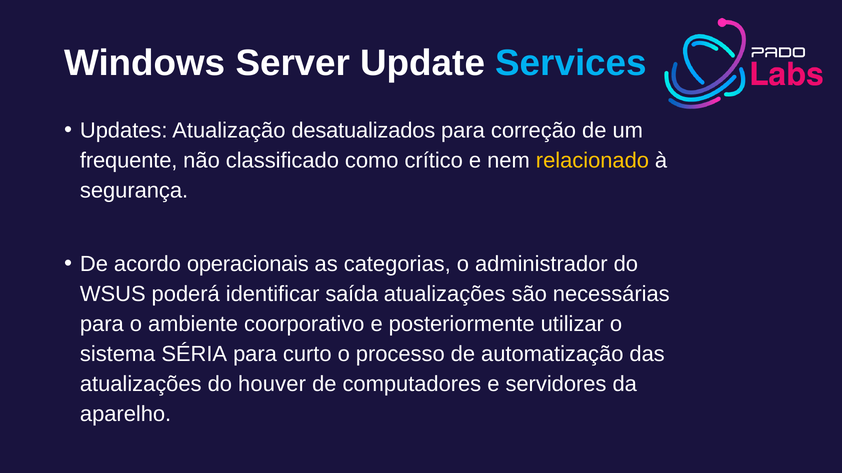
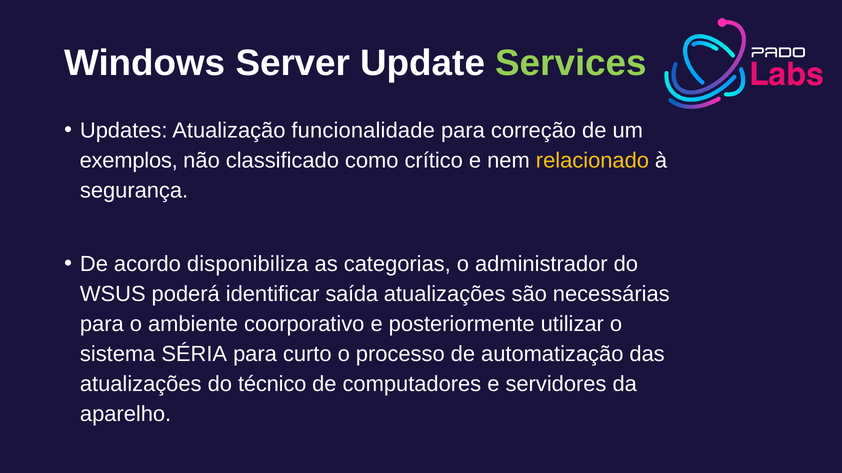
Services colour: light blue -> light green (571, 63)
desatualizados: desatualizados -> funcionalidade (363, 131)
frequente: frequente -> exemplos (129, 161)
operacionais: operacionais -> disponibiliza (248, 265)
houver: houver -> técnico (272, 385)
